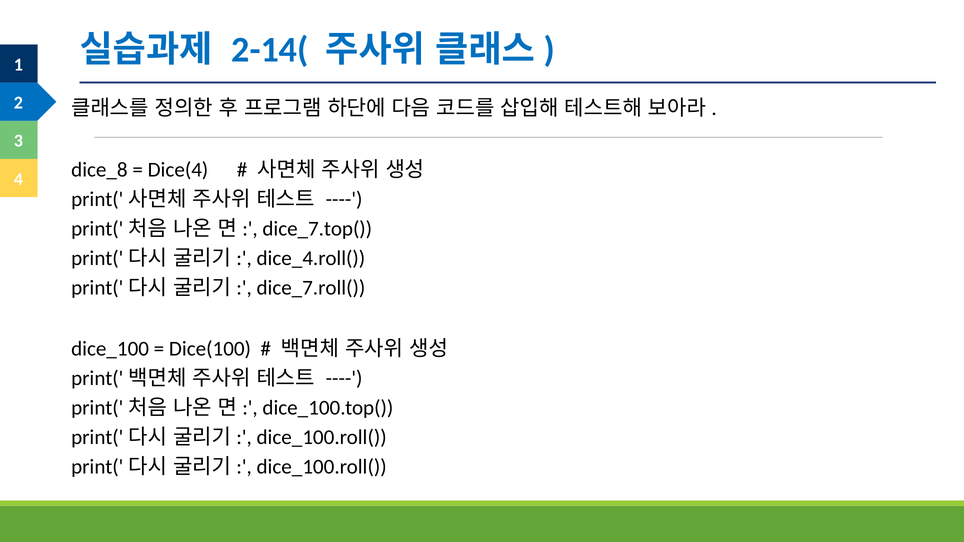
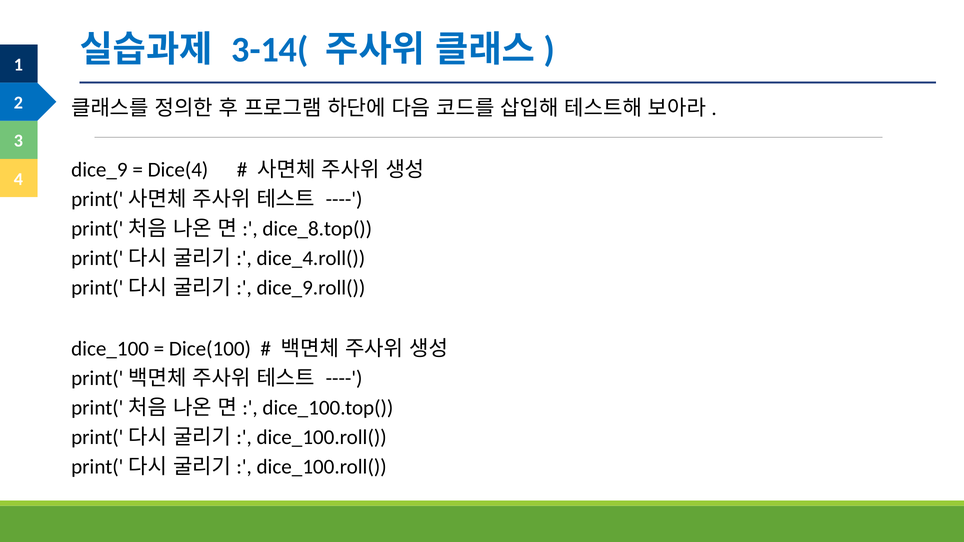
2-14(: 2-14( -> 3-14( (270, 50)
dice_8: dice_8 -> dice_9 (99, 170)
dice_7.top(: dice_7.top( -> dice_8.top( (317, 229)
dice_7.roll(: dice_7.roll( -> dice_9.roll( (311, 288)
